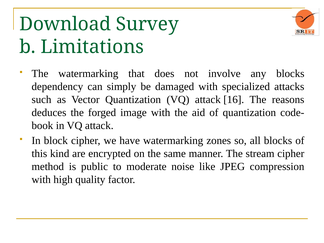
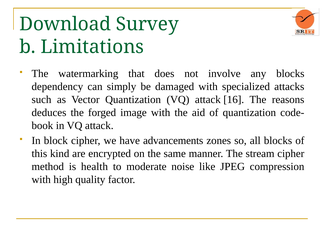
have watermarking: watermarking -> advancements (173, 141)
public: public -> health (94, 167)
